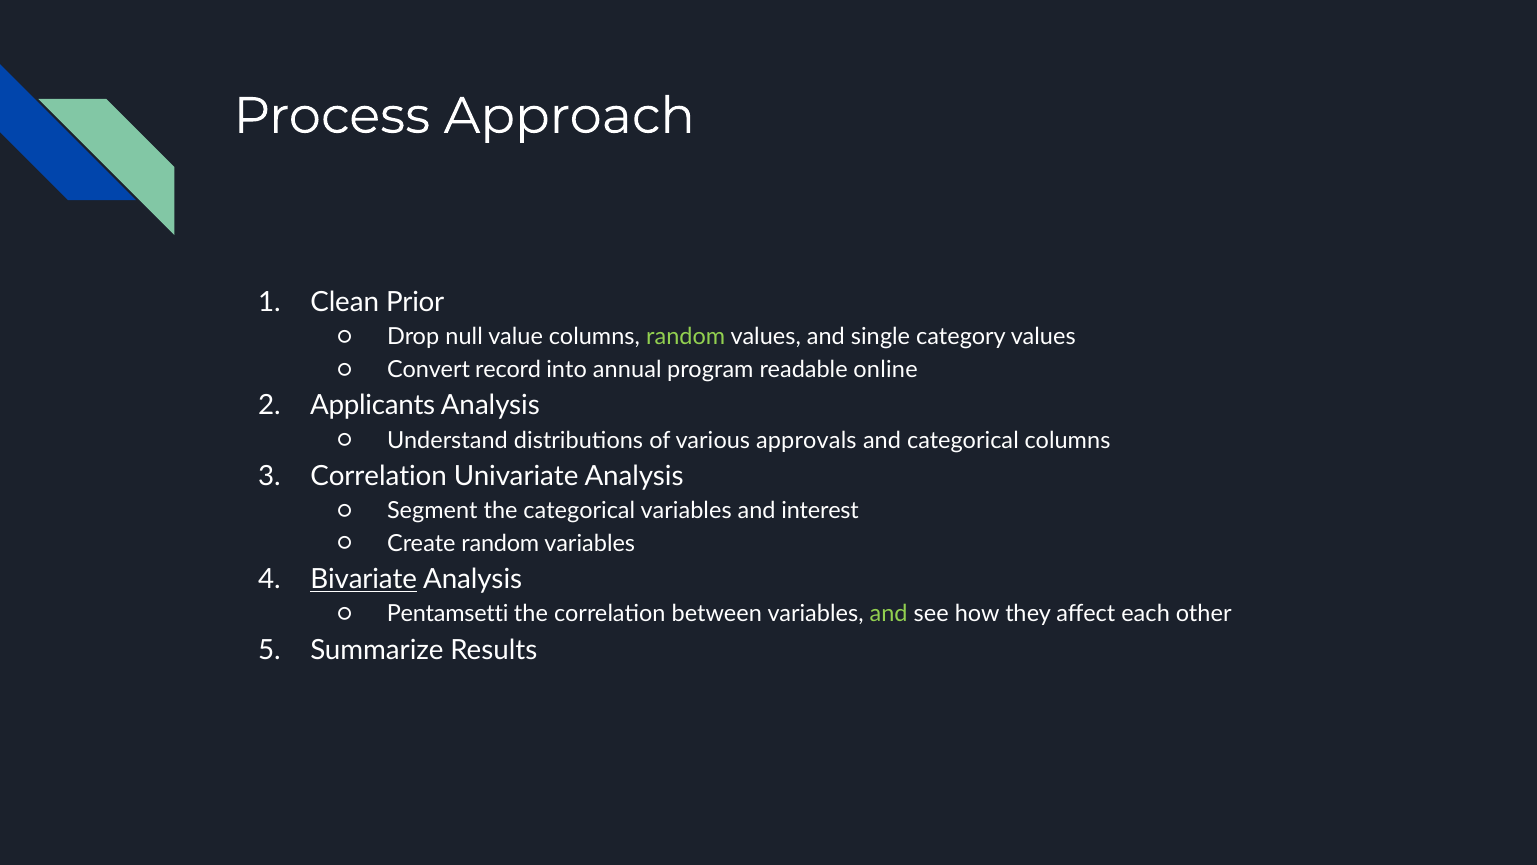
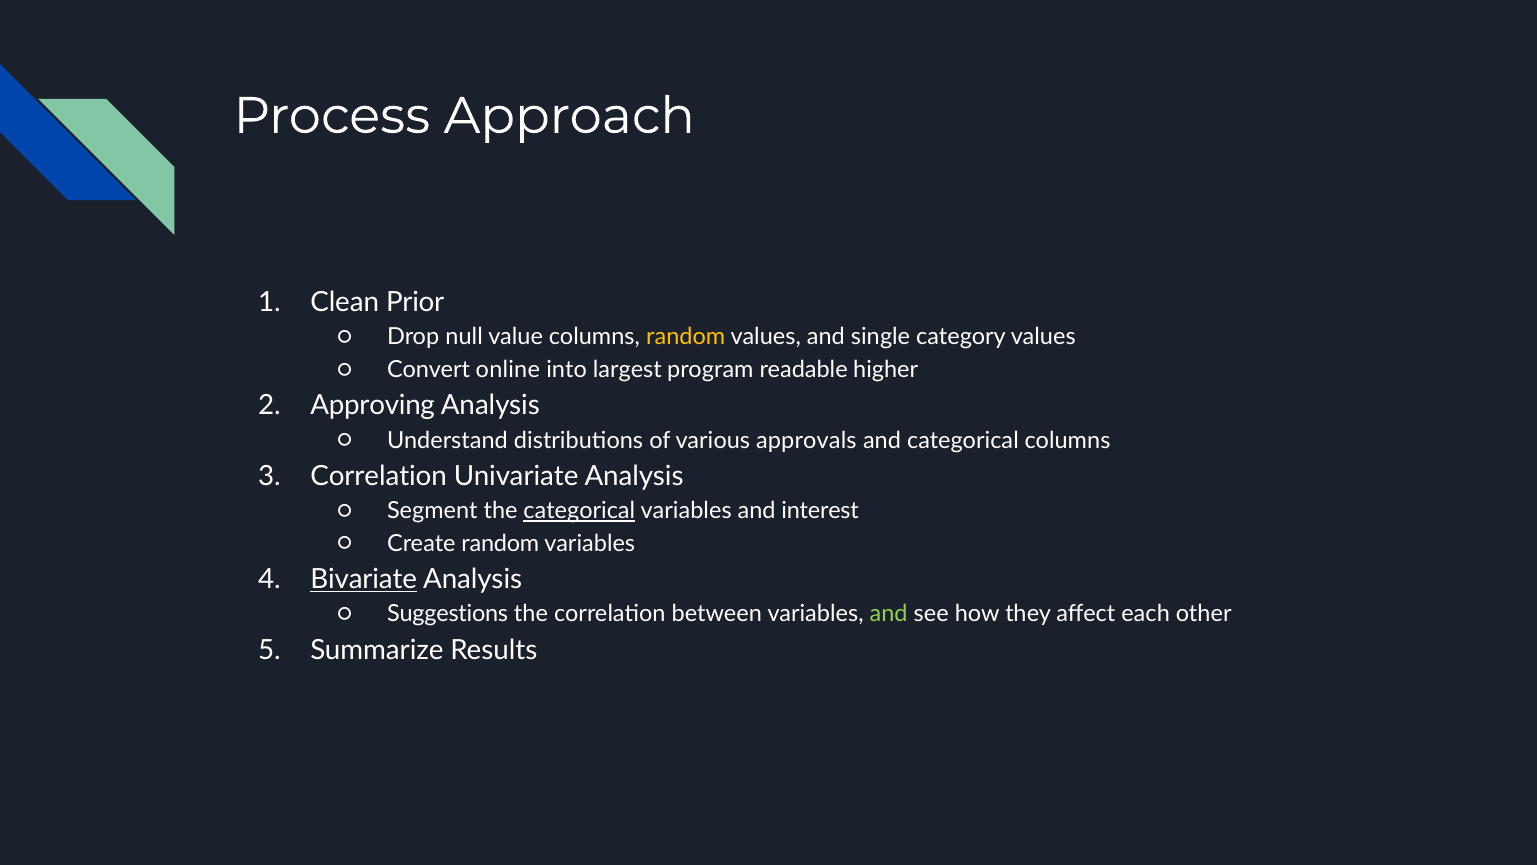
random colour: light green -> yellow (686, 337)
record: record -> online (508, 369)
annual: annual -> largest (627, 369)
online: online -> higher (886, 369)
Applicants: Applicants -> Approving (373, 405)
categorical underline: none -> present (579, 511)
Pentamsetti: Pentamsetti -> Suggestions (448, 614)
